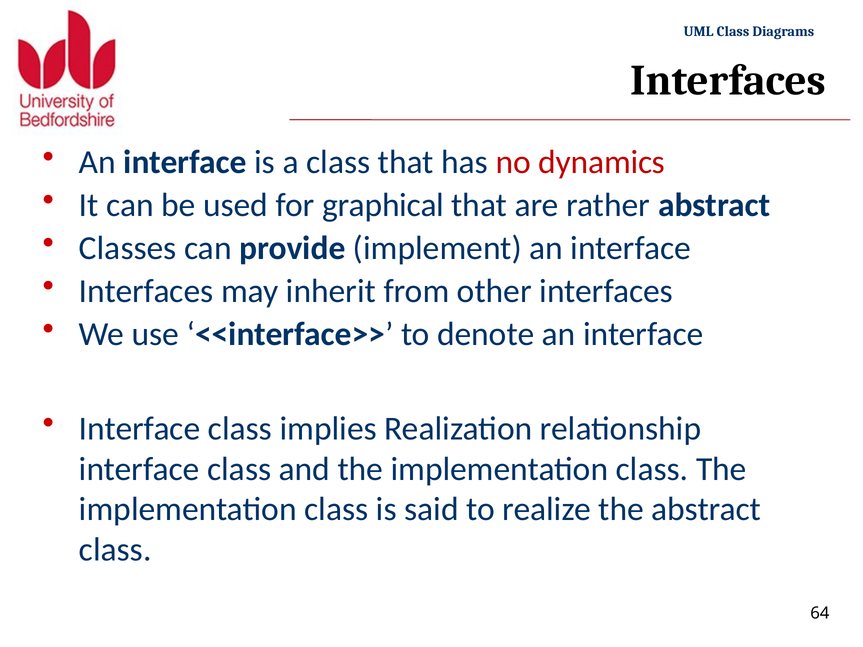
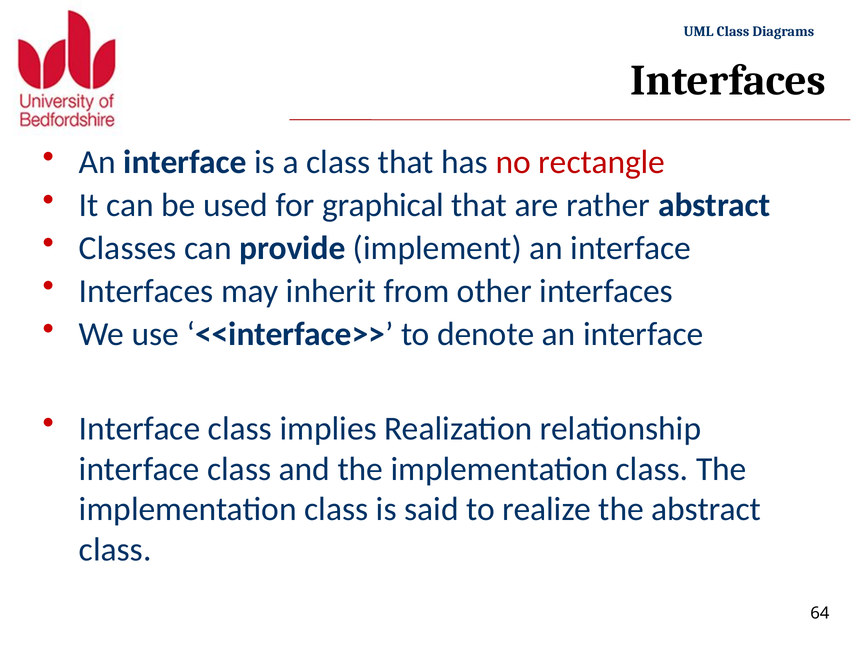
dynamics: dynamics -> rectangle (602, 162)
